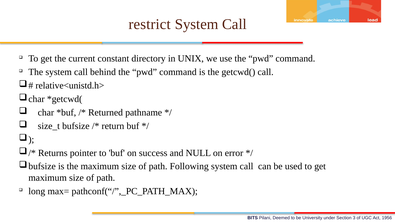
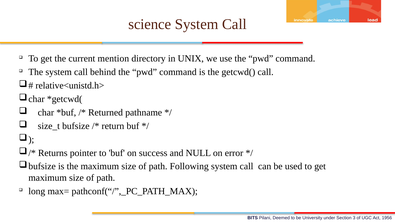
restrict: restrict -> science (150, 24)
constant: constant -> mention (113, 59)
